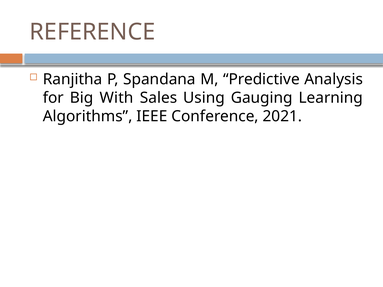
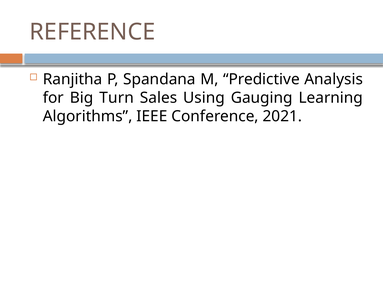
With: With -> Turn (117, 98)
